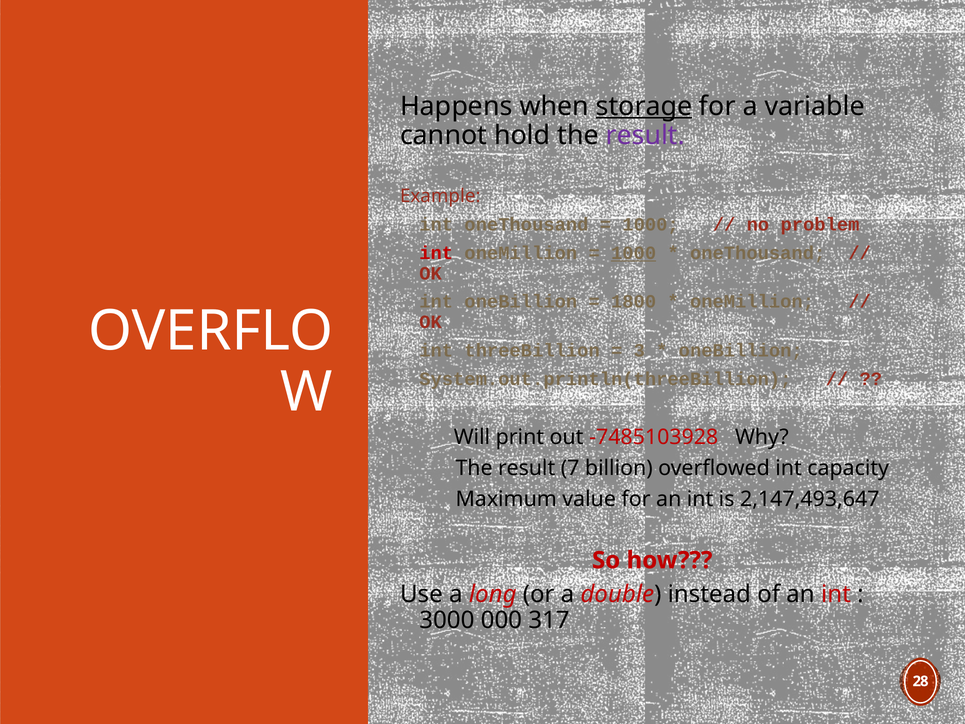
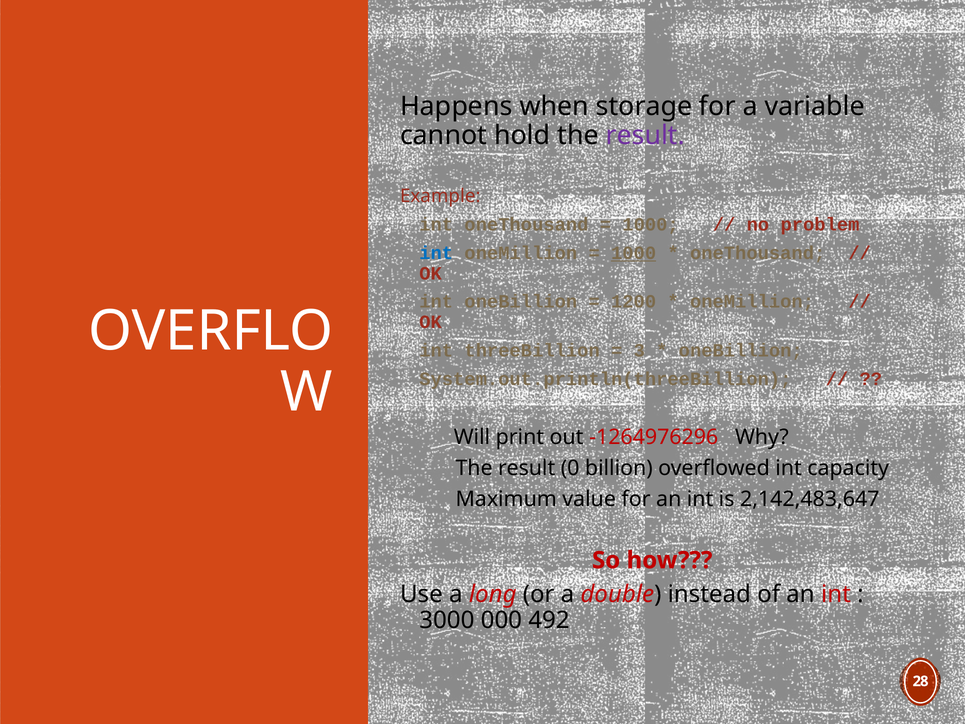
storage underline: present -> none (644, 106)
int colour: red -> blue (436, 253)
1800: 1800 -> 1200 (634, 302)
-7485103928: -7485103928 -> -1264976296 (654, 437)
7: 7 -> 0 (570, 468)
2,147,493,647: 2,147,493,647 -> 2,142,483,647 (810, 499)
317: 317 -> 492 (549, 620)
